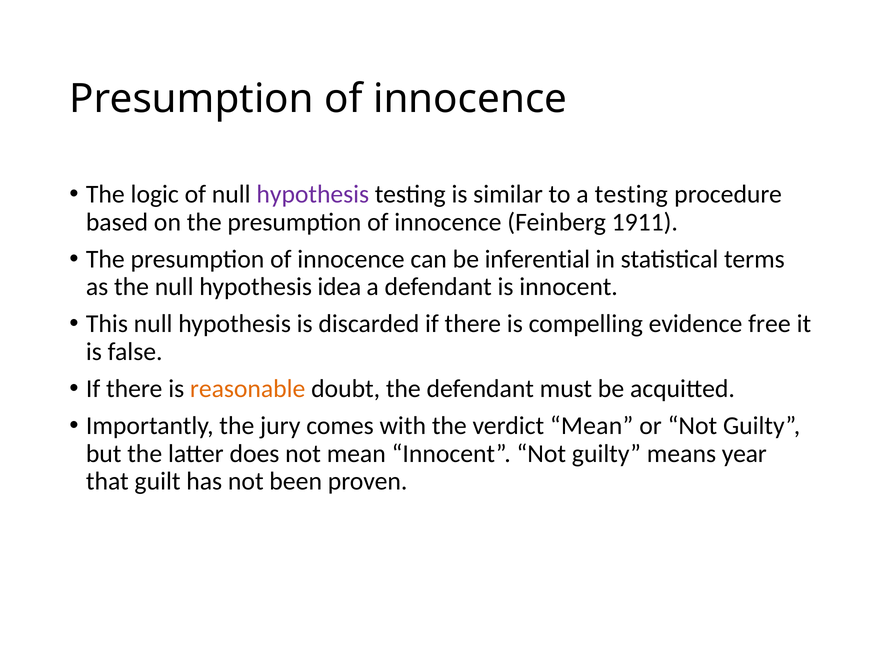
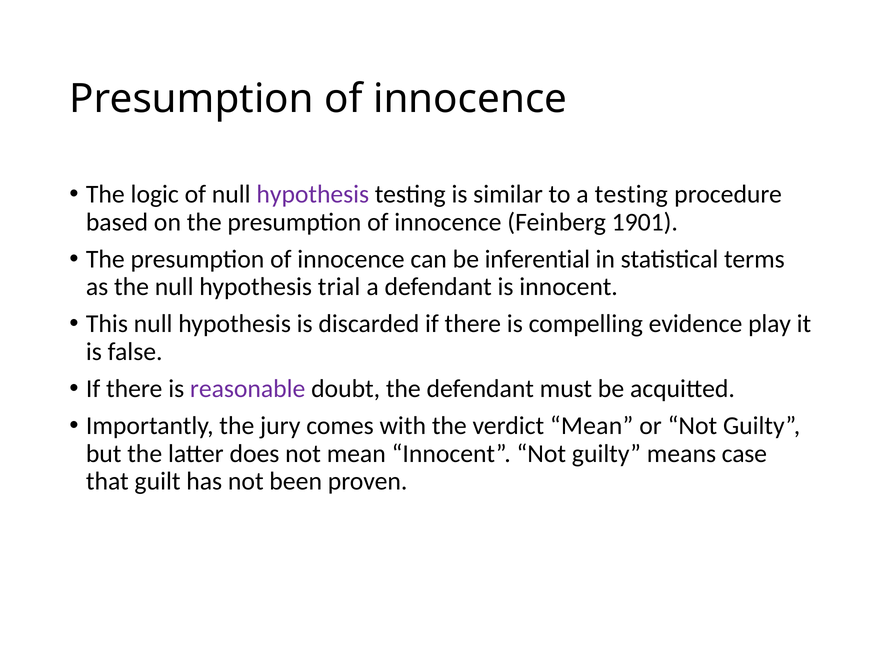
1911: 1911 -> 1901 (645, 222)
idea: idea -> trial (339, 287)
free: free -> play (770, 324)
reasonable colour: orange -> purple (248, 389)
year: year -> case (744, 453)
